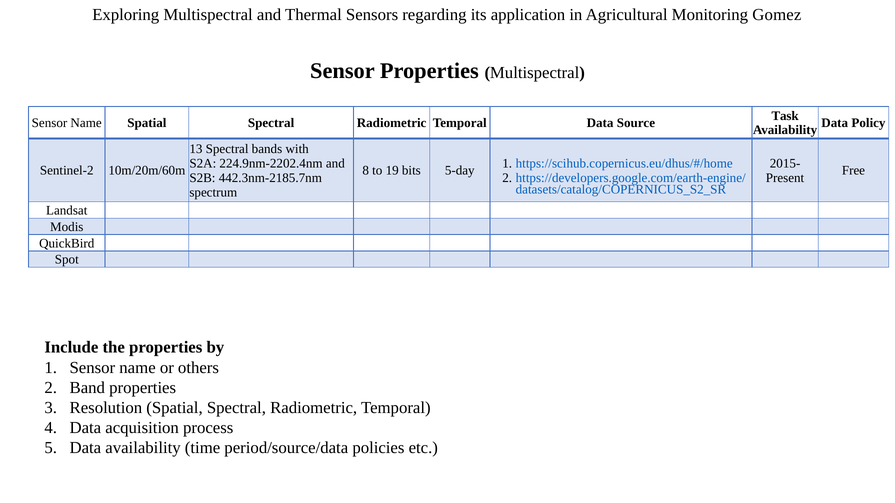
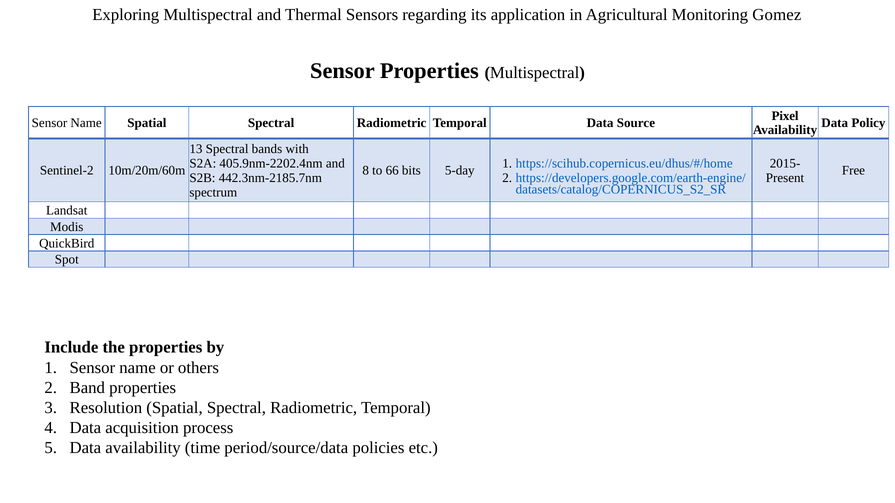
Task: Task -> Pixel (785, 116)
224.9nm-2202.4nm: 224.9nm-2202.4nm -> 405.9nm-2202.4nm (271, 164)
19: 19 -> 66 (392, 171)
